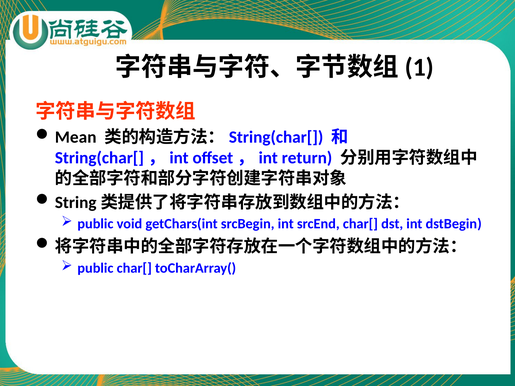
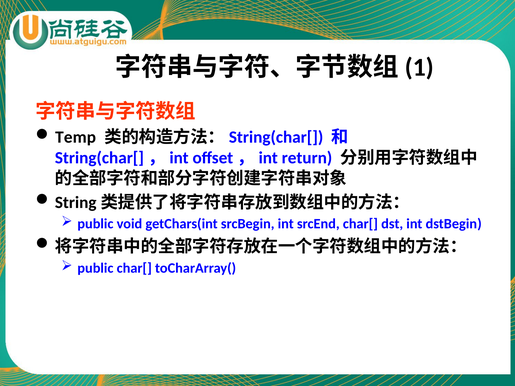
Mean: Mean -> Temp (76, 137)
